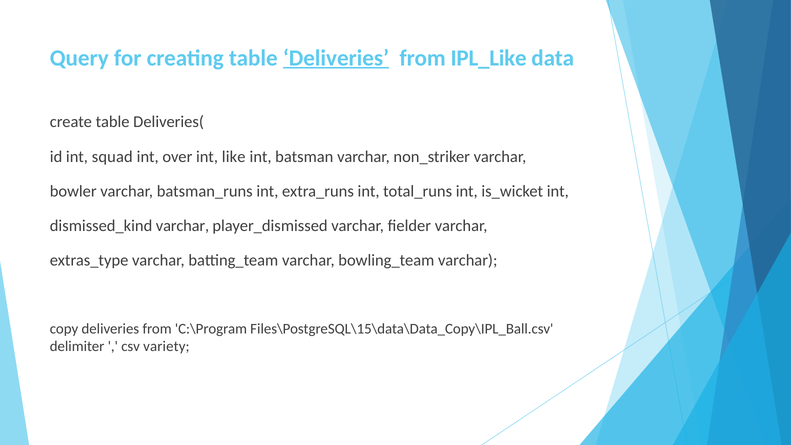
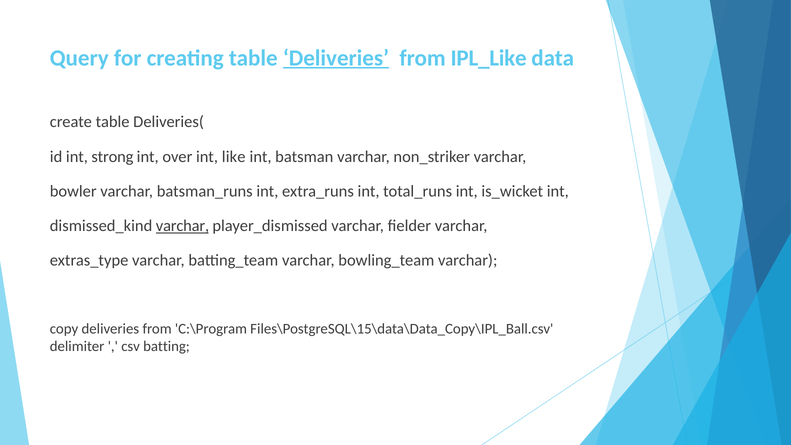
squad: squad -> strong (112, 157)
varchar underline: none -> present (182, 226)
variety: variety -> batting (166, 346)
